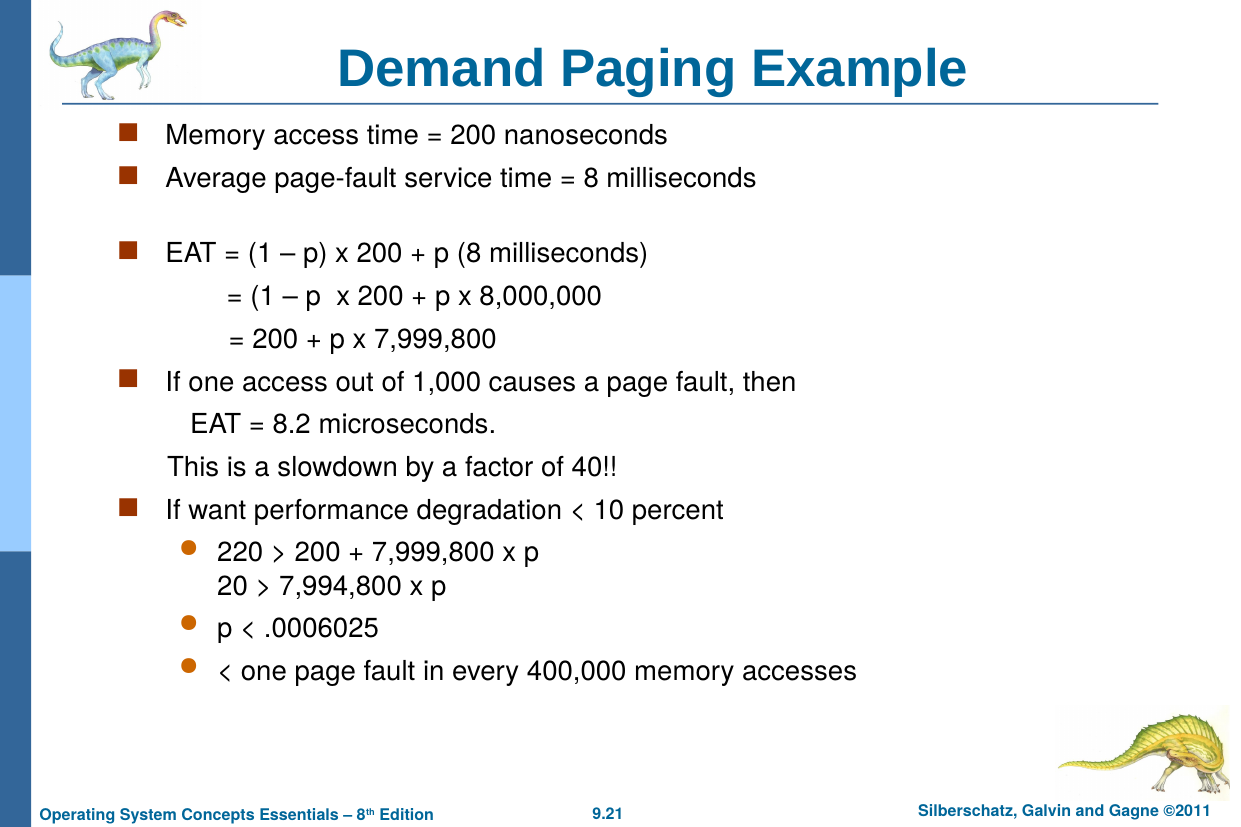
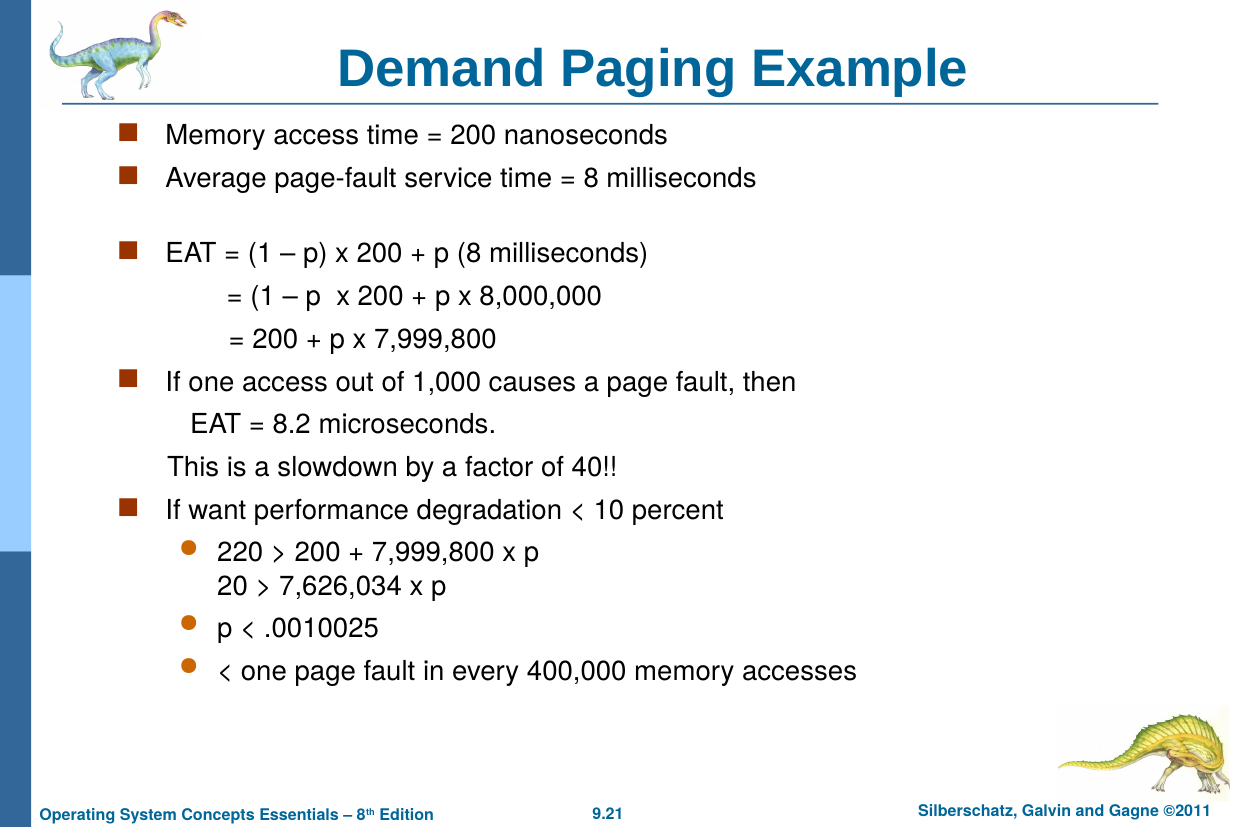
7,994,800: 7,994,800 -> 7,626,034 (341, 586)
.0006025: .0006025 -> .0010025 (321, 629)
